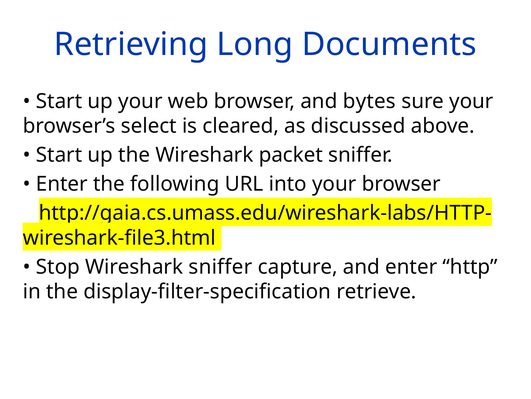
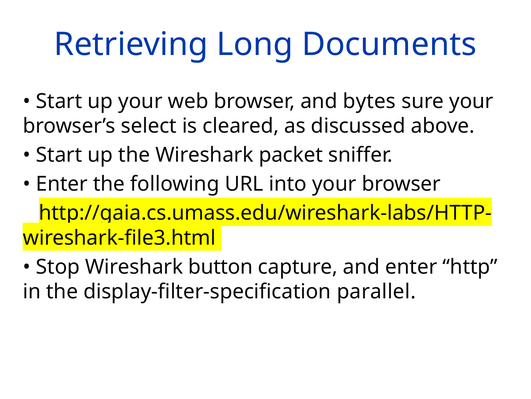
Wireshark sniffer: sniffer -> button (221, 266)
retrieve: retrieve -> parallel (376, 291)
